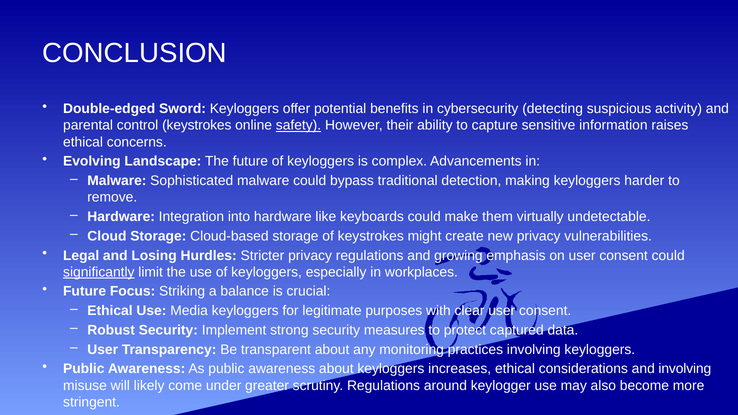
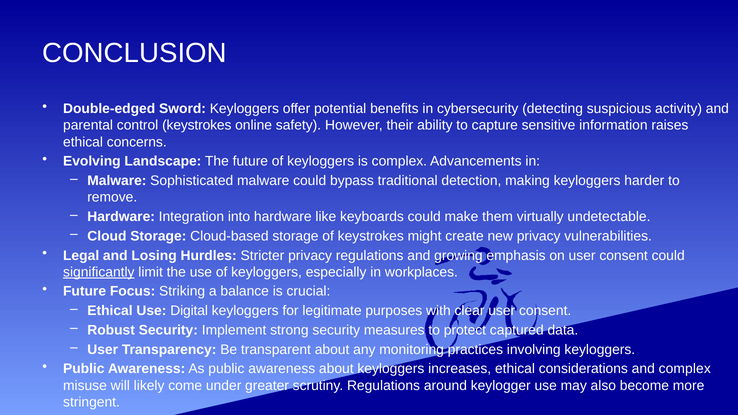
safety underline: present -> none (299, 125)
Media: Media -> Digital (189, 311)
and involving: involving -> complex (685, 369)
